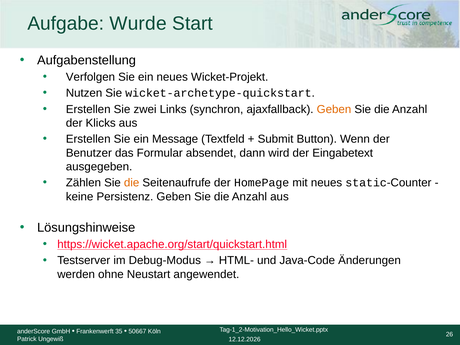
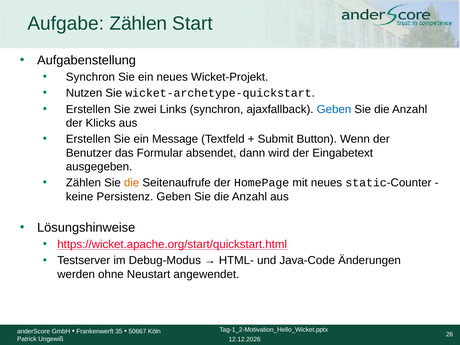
Aufgabe Wurde: Wurde -> Zählen (138, 23)
Verfolgen: Verfolgen -> Synchron (90, 77)
Geben colour: orange -> blue (334, 109)
